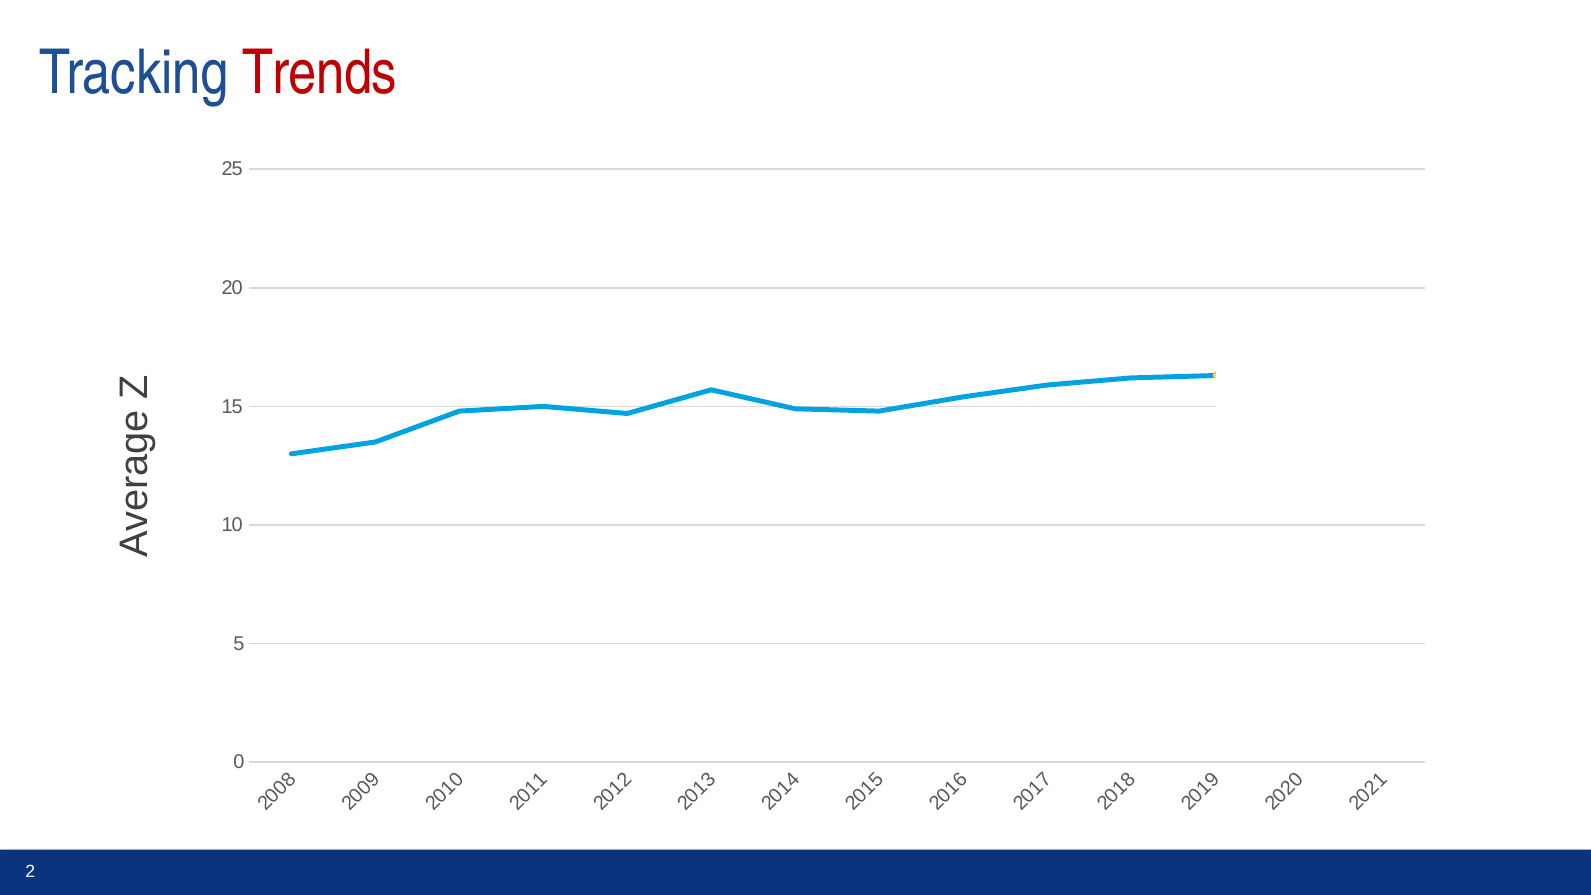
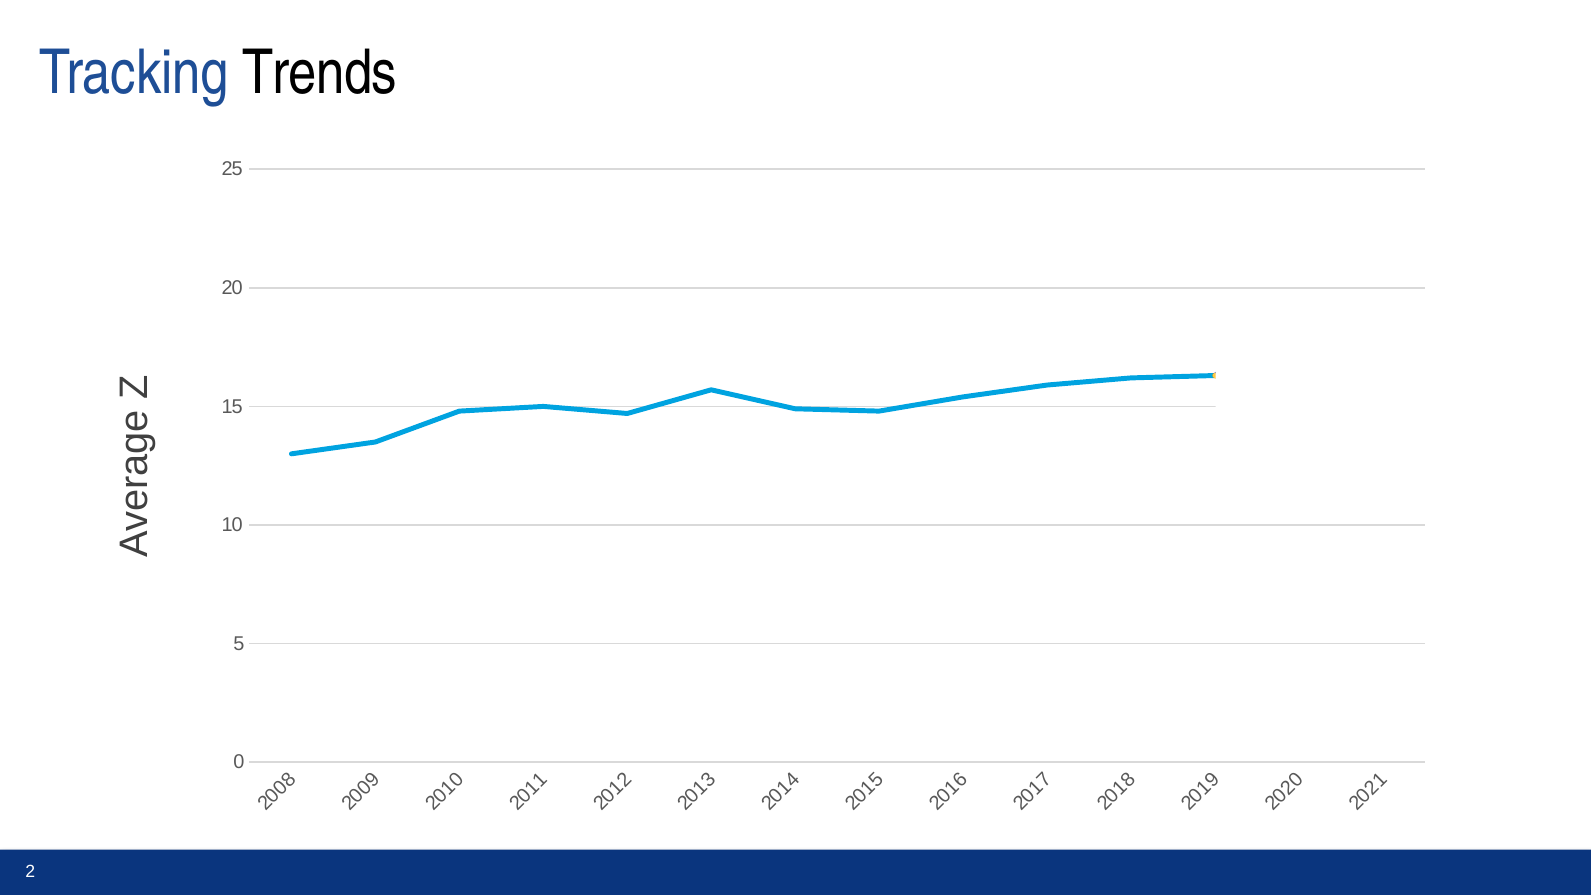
Trends colour: red -> black (320, 73)
